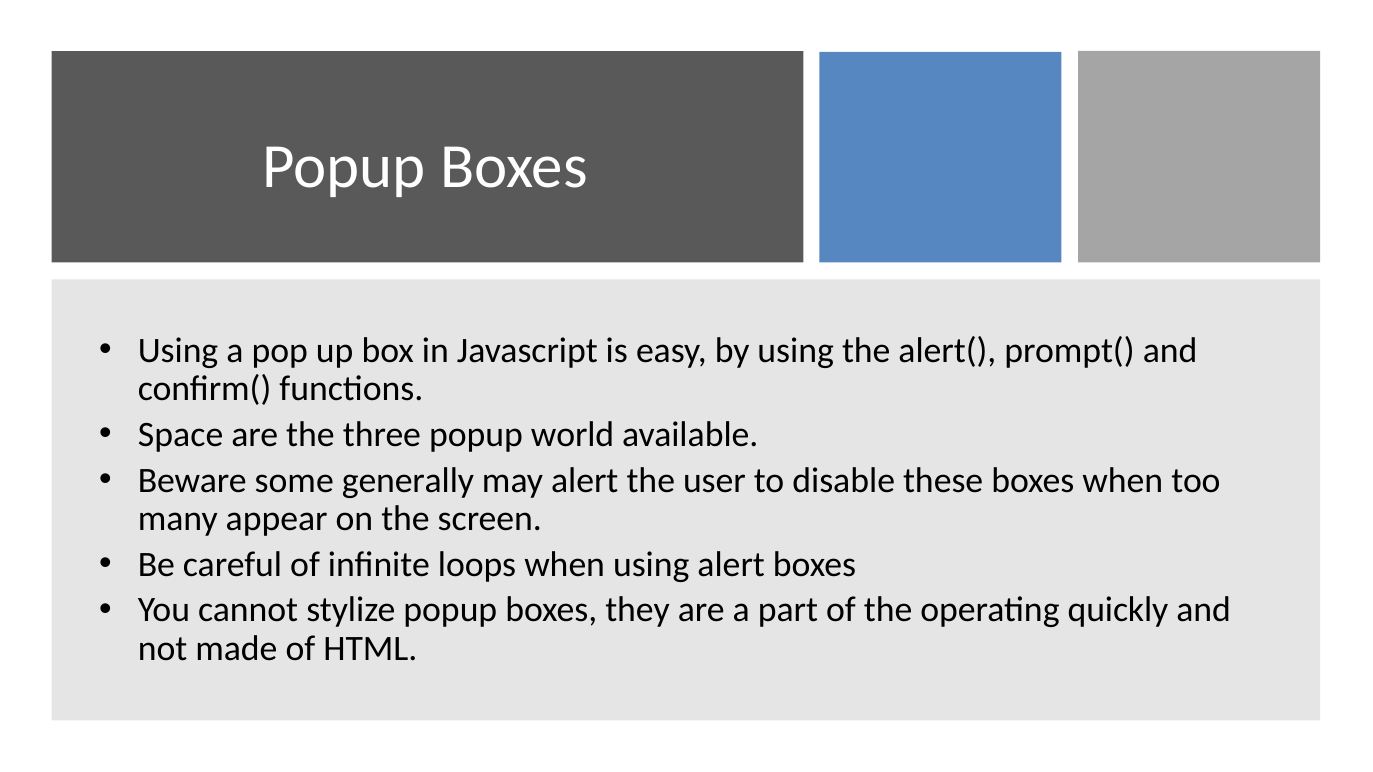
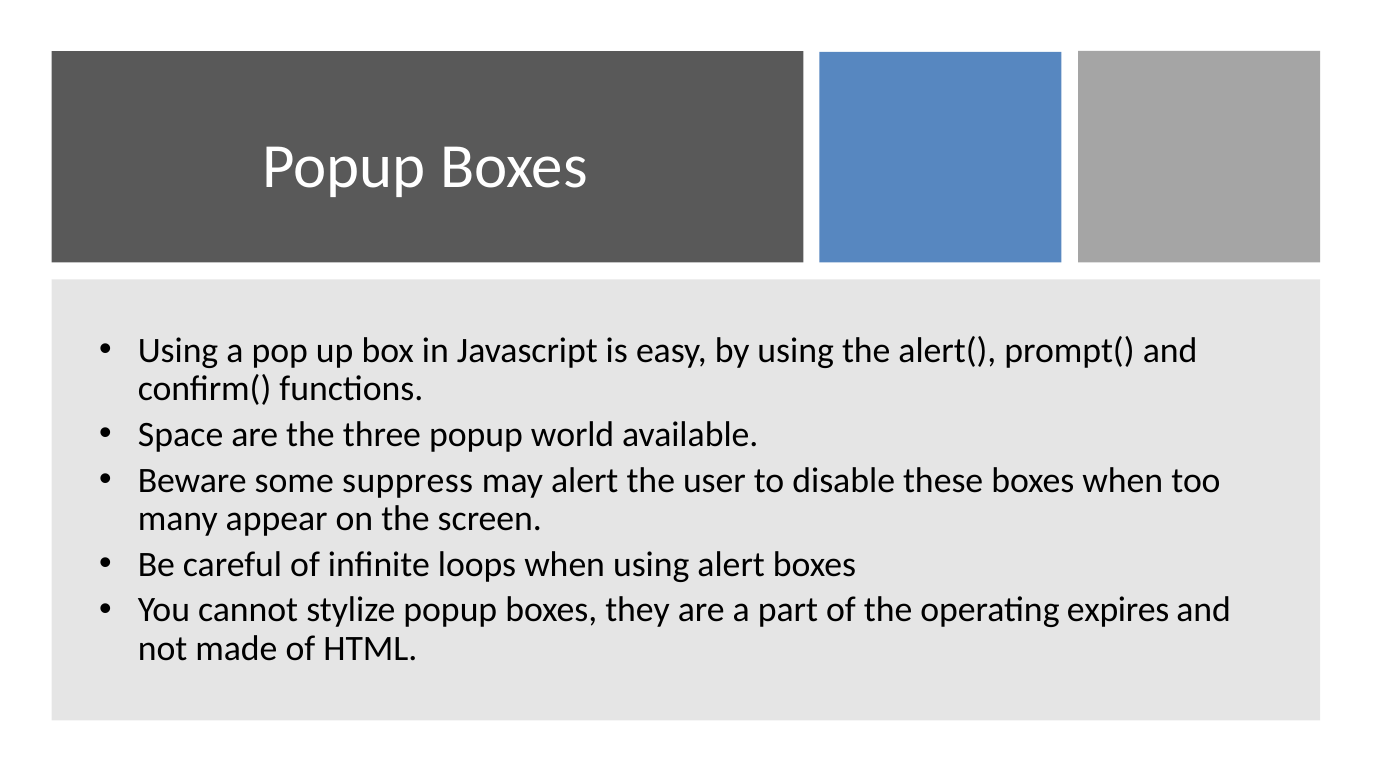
generally: generally -> suppress (408, 480)
quickly: quickly -> expires (1118, 610)
